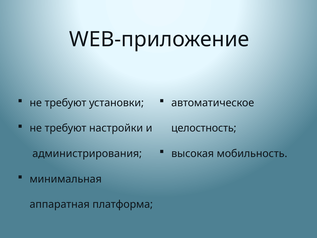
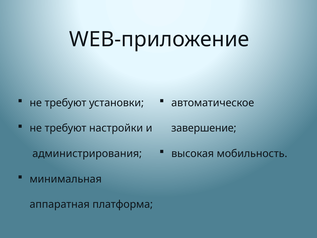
целостность: целостность -> завершение (204, 128)
